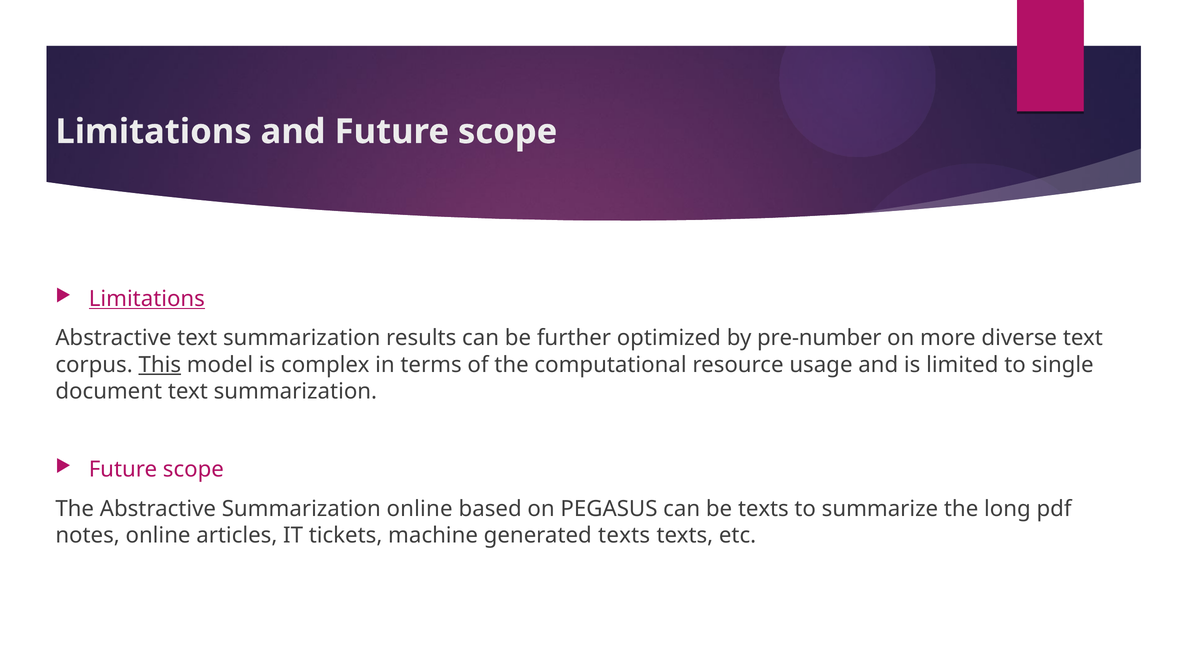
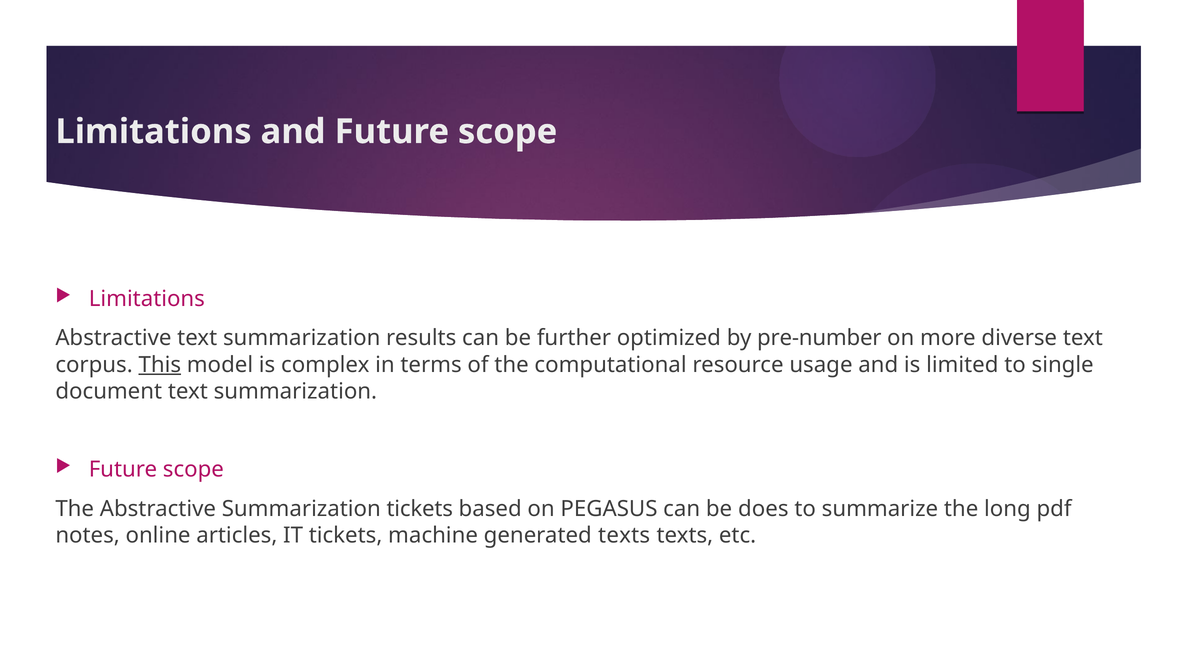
Limitations underline: present -> none (147, 299)
Summarization online: online -> tickets (420, 509)
be texts: texts -> does (763, 509)
